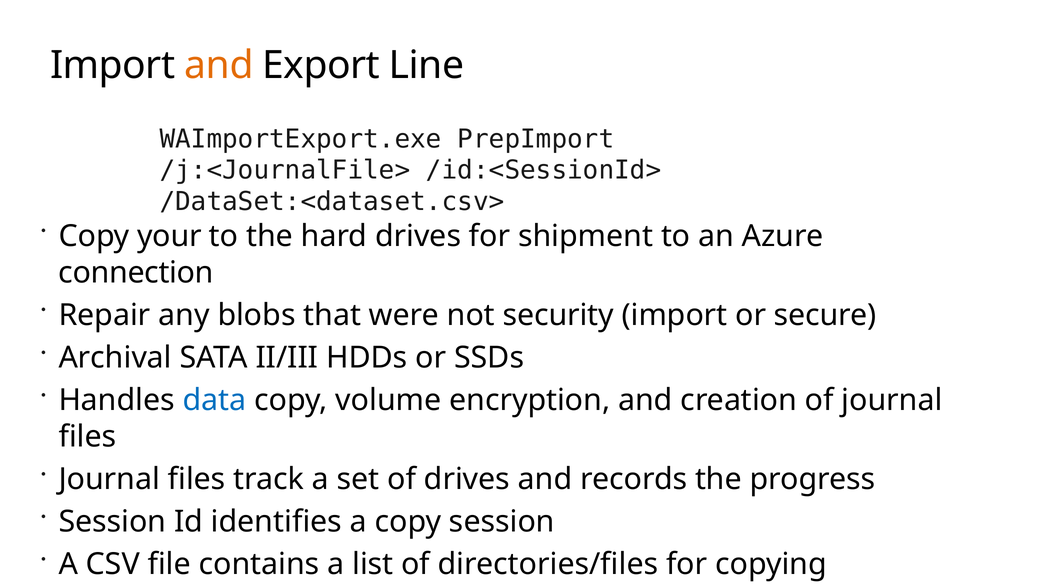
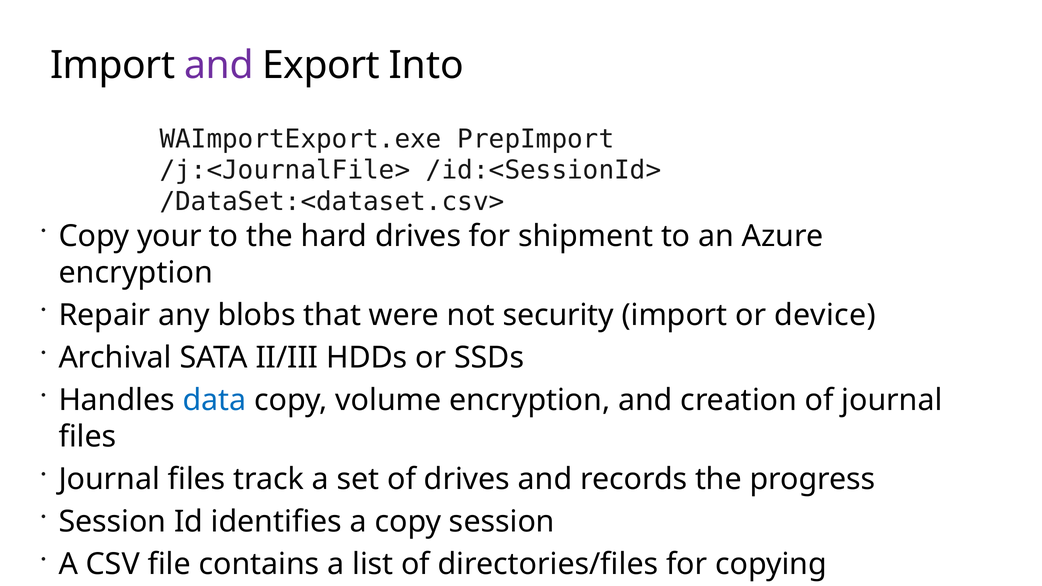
and colour: orange -> purple (219, 65)
Line: Line -> Into (426, 65)
connection: connection -> encryption (136, 273)
secure: secure -> device (825, 315)
